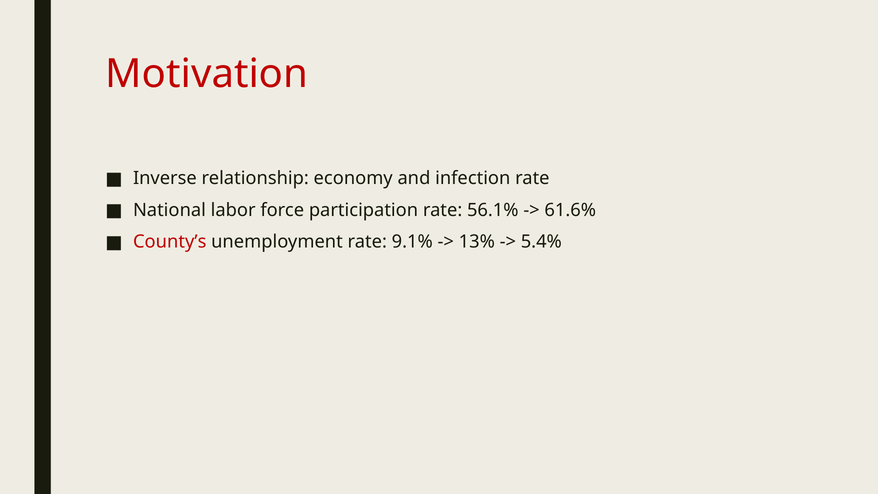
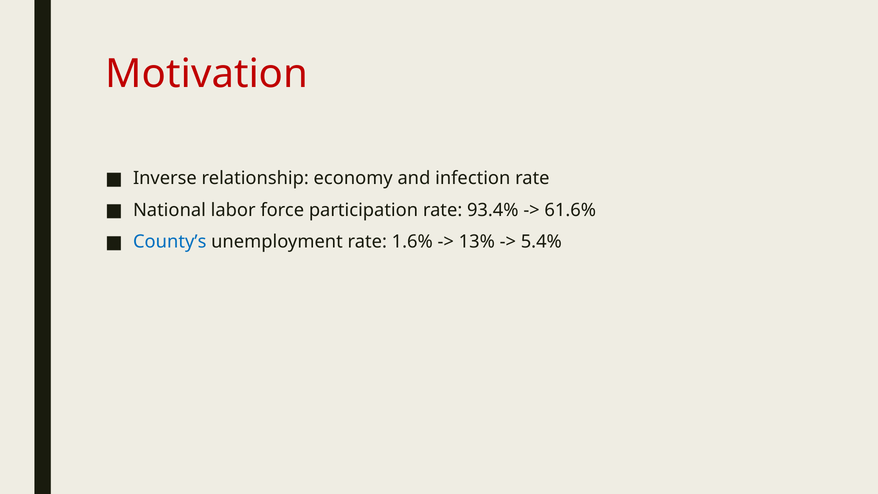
56.1%: 56.1% -> 93.4% (493, 210)
County’s colour: red -> blue (170, 242)
9.1%: 9.1% -> 1.6% (412, 242)
